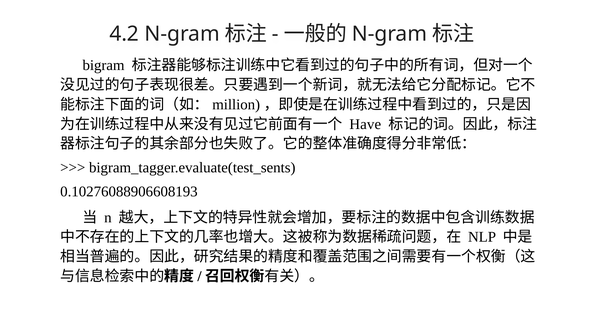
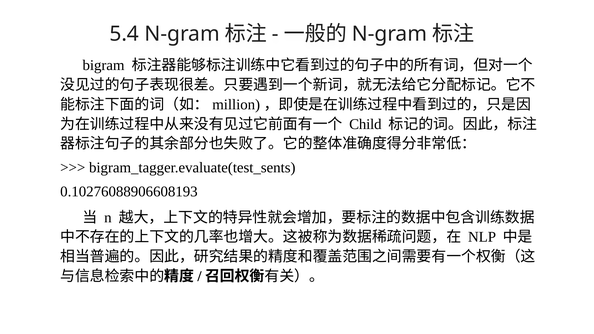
4.2: 4.2 -> 5.4 (124, 34)
Have: Have -> Child (365, 124)
